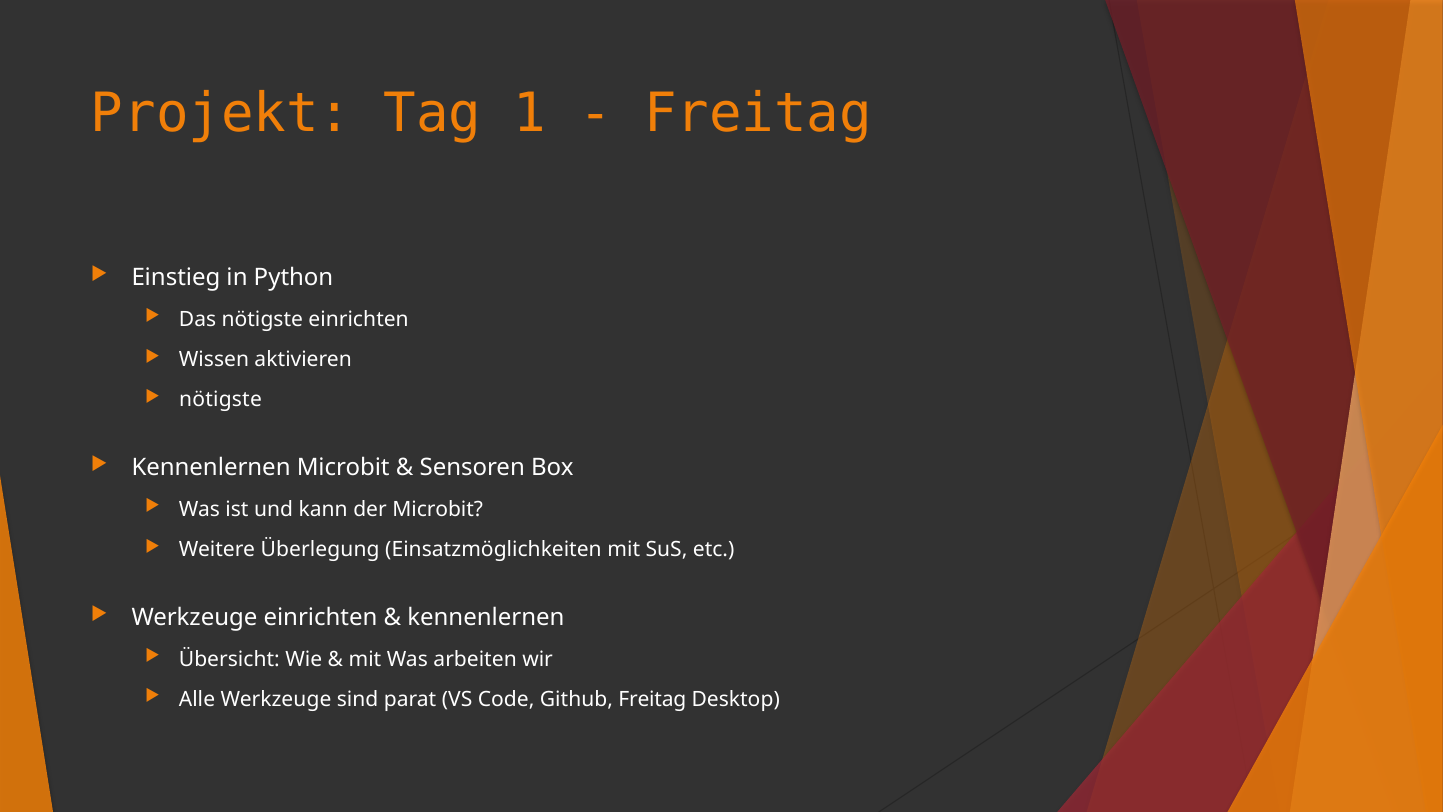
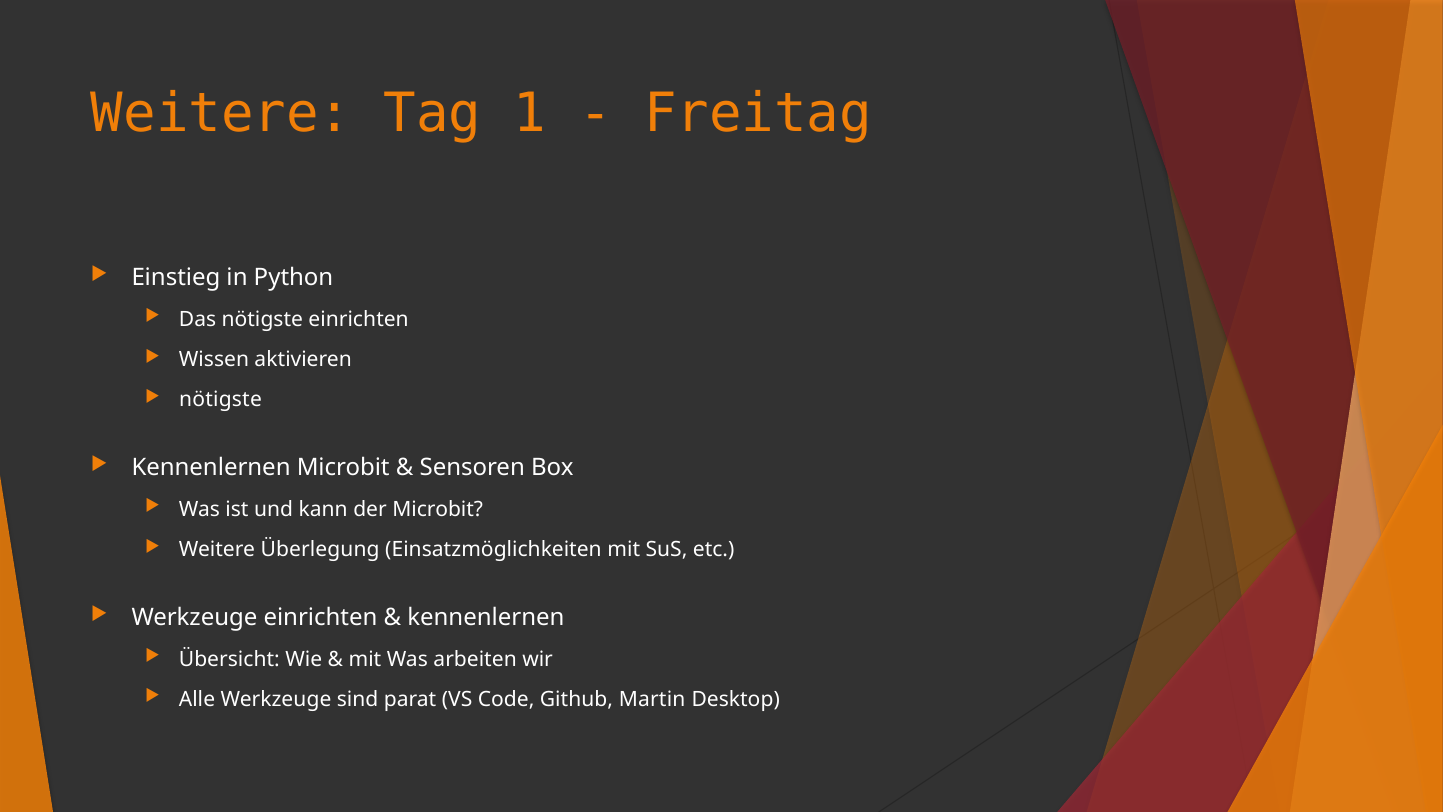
Projekt: Projekt -> Weitere (221, 114)
Github Freitag: Freitag -> Martin (652, 699)
